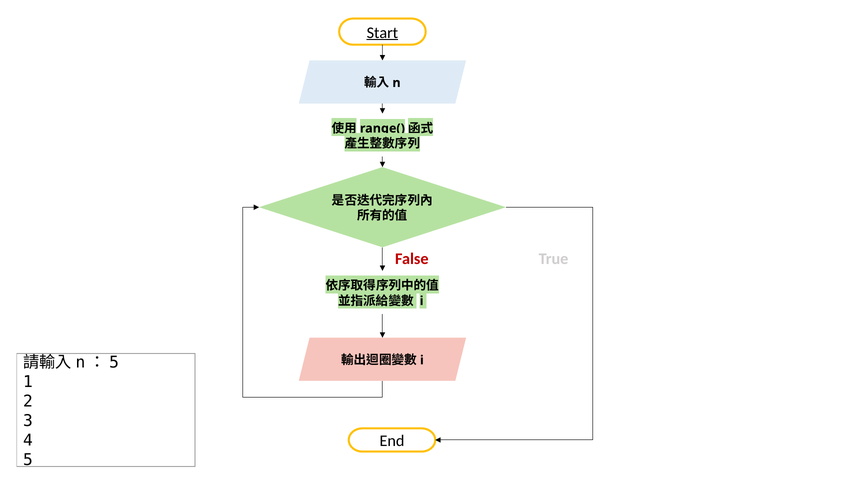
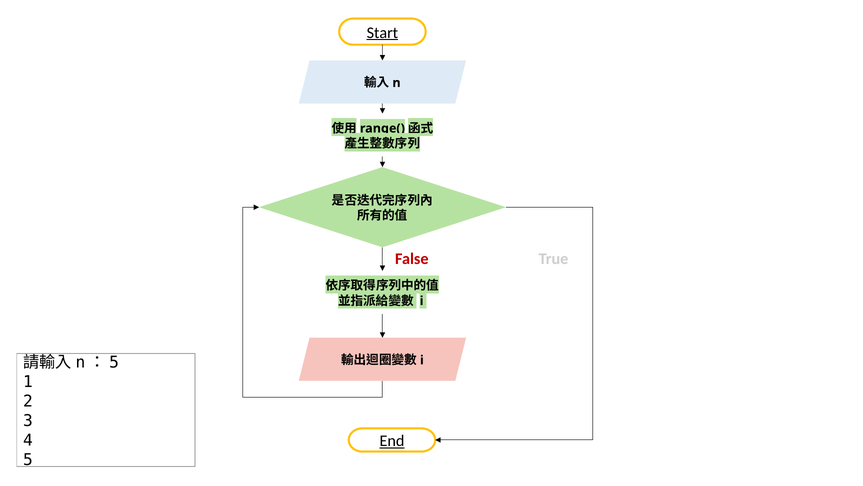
End underline: none -> present (392, 441)
